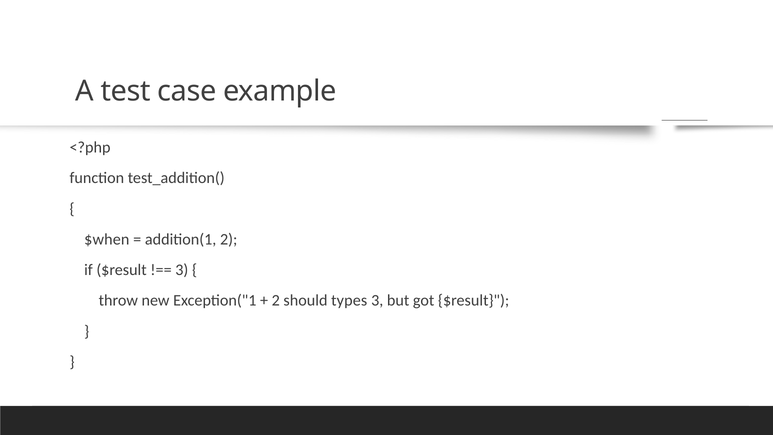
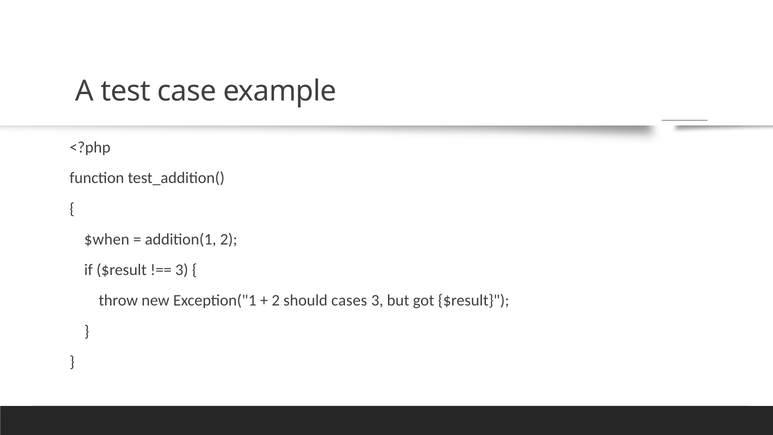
types: types -> cases (349, 301)
